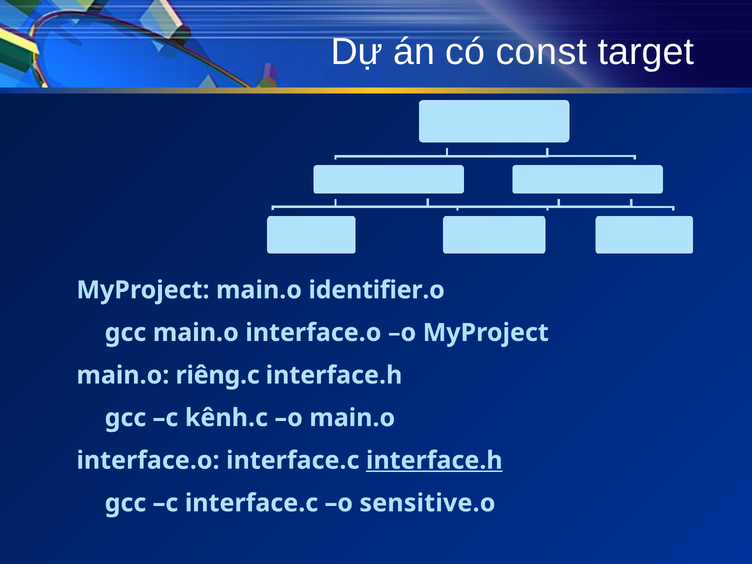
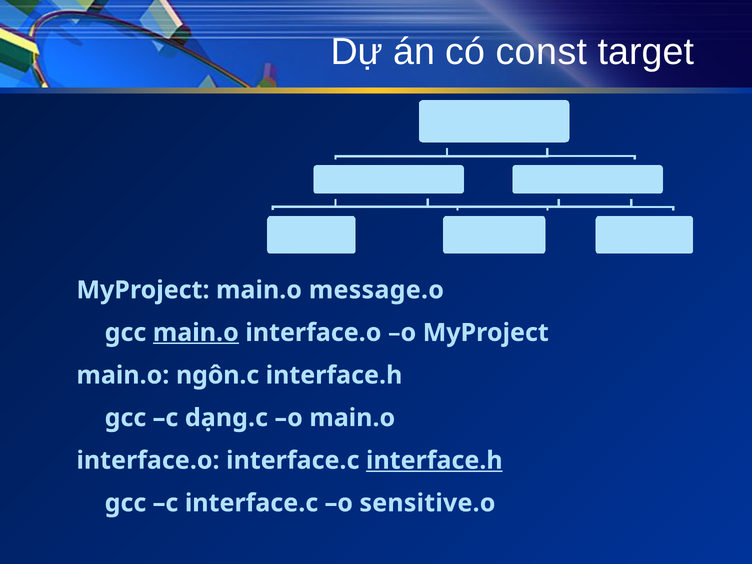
identifier.o: identifier.o -> message.o (376, 290)
main.o underline: none -> present (196, 333)
riêng.c: riêng.c -> ngôn.c (218, 375)
kênh.c: kênh.c -> dạng.c (226, 418)
